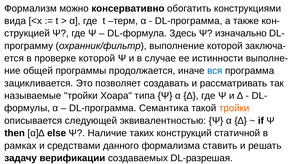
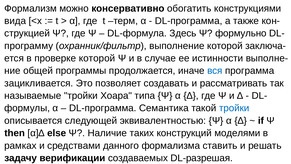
изначально: изначально -> формульно (241, 33)
тройки colour: orange -> blue (234, 108)
статичной: статичной -> моделями (237, 133)
